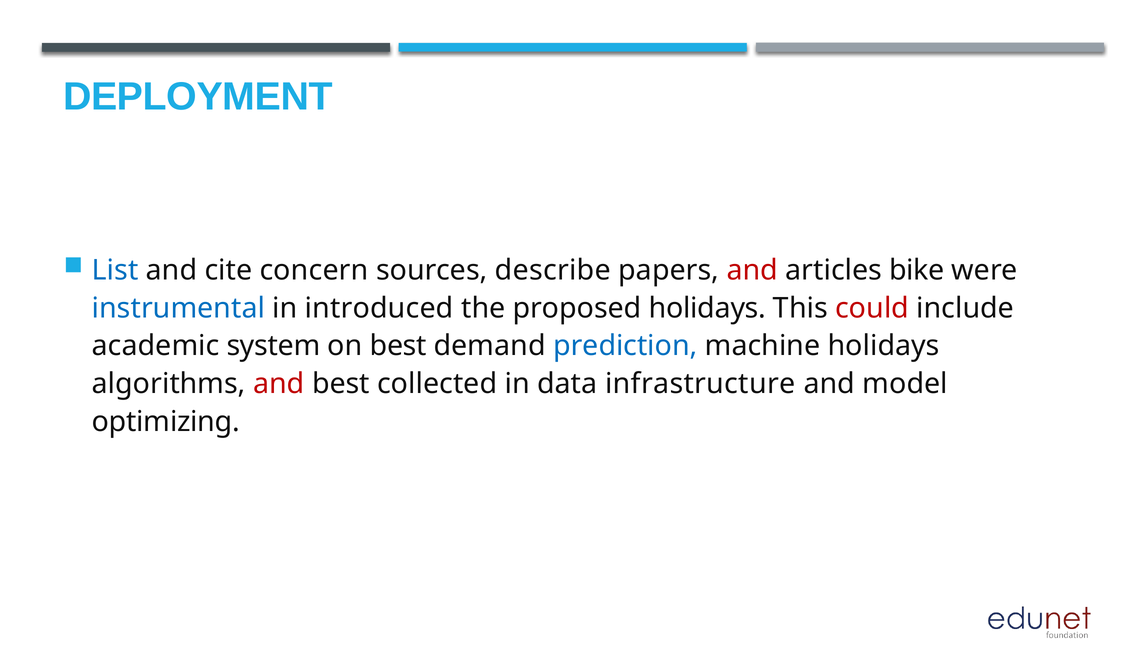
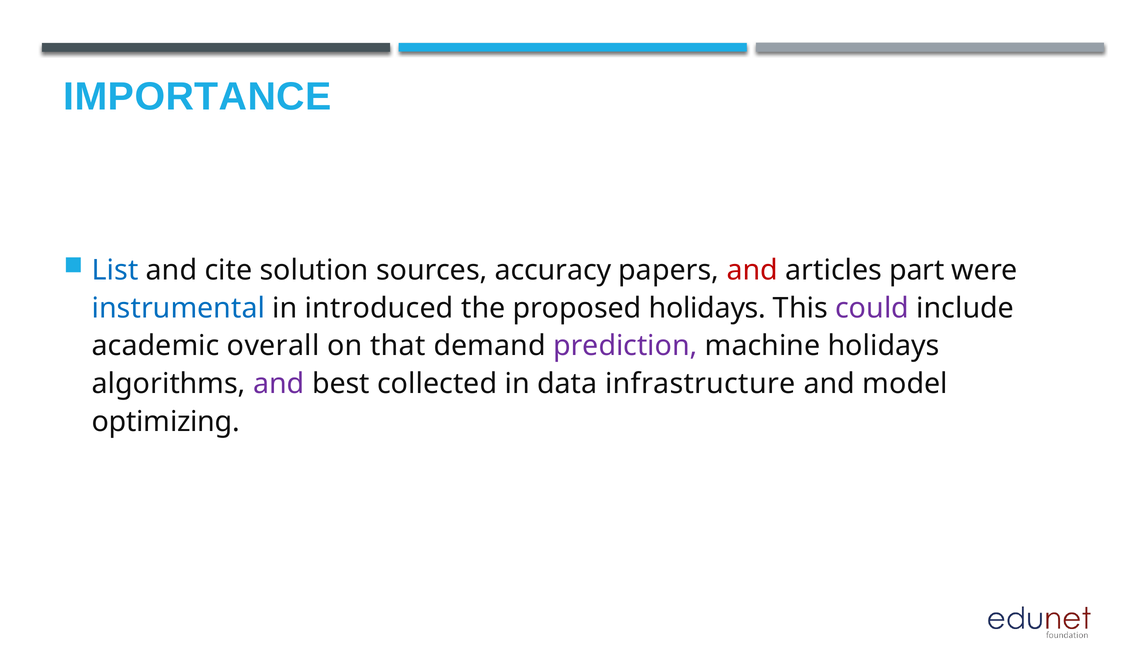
DEPLOYMENT: DEPLOYMENT -> IMPORTANCE (198, 97)
concern: concern -> solution (314, 270)
describe: describe -> accuracy (553, 270)
bike: bike -> part (917, 270)
could colour: red -> purple (872, 308)
system: system -> overall (273, 346)
on best: best -> that (398, 346)
prediction colour: blue -> purple (625, 346)
and colour: red -> purple (279, 384)
